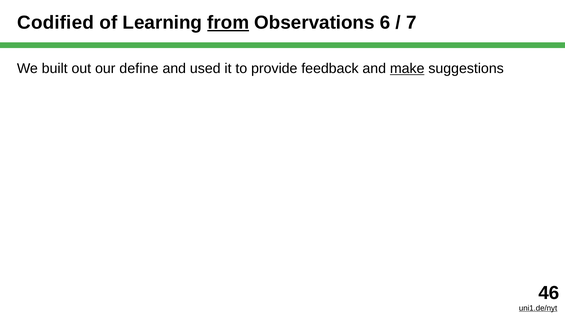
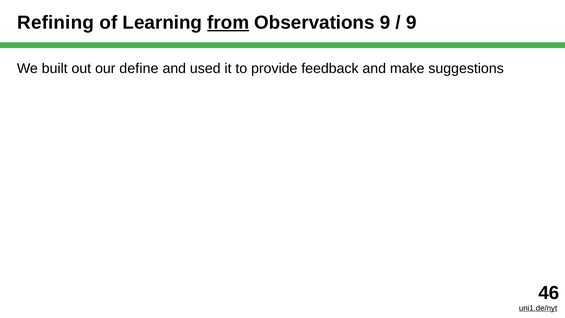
Codified: Codified -> Refining (56, 22)
Observations 6: 6 -> 9 (385, 22)
7: 7 -> 9 (411, 22)
make underline: present -> none (407, 68)
